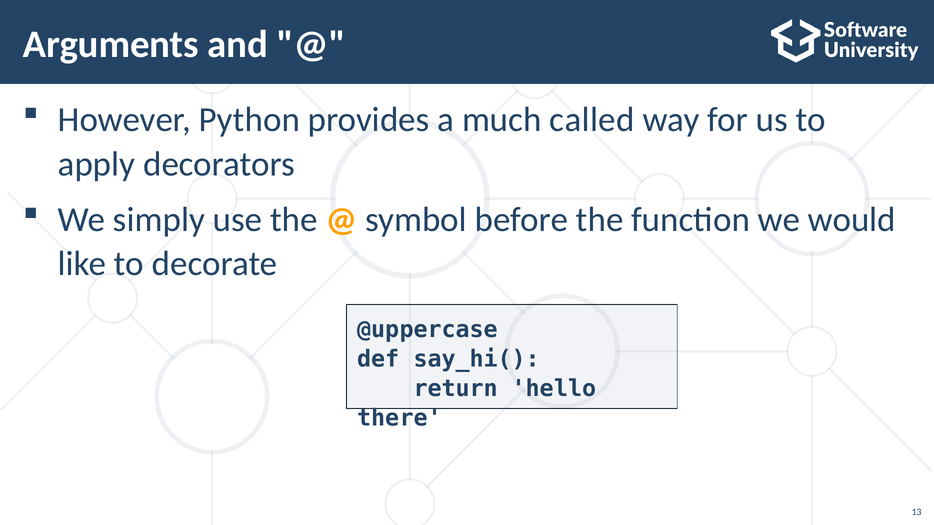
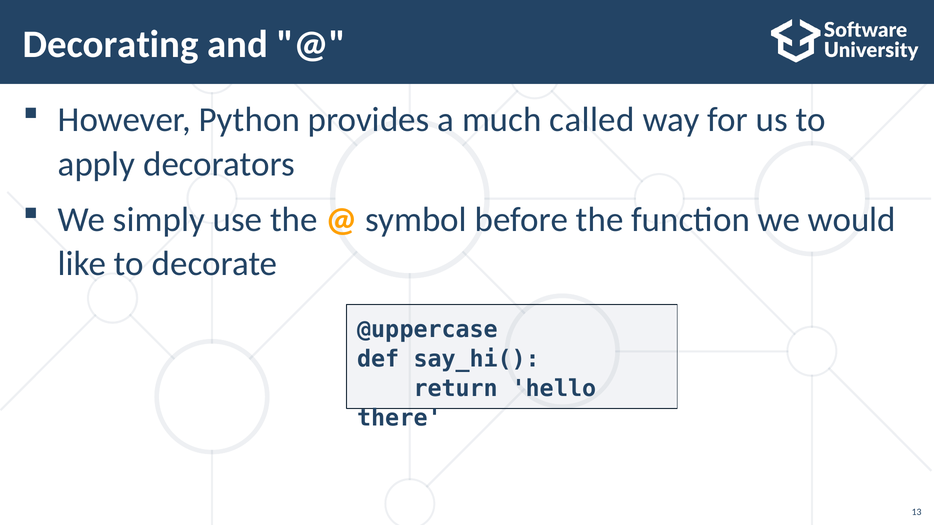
Arguments: Arguments -> Decorating (111, 44)
